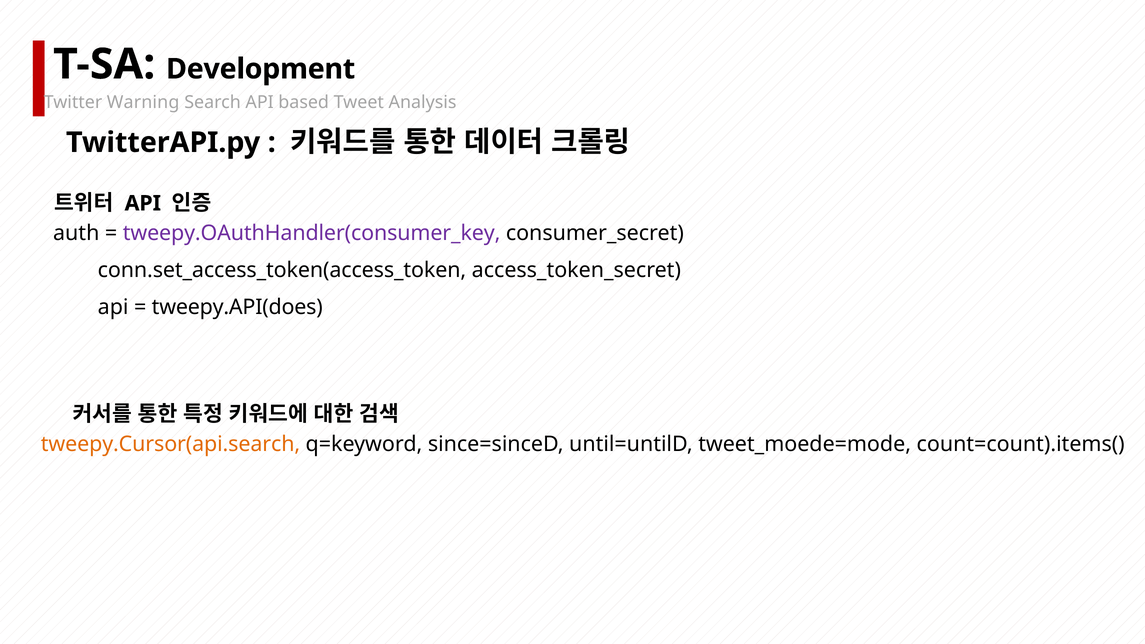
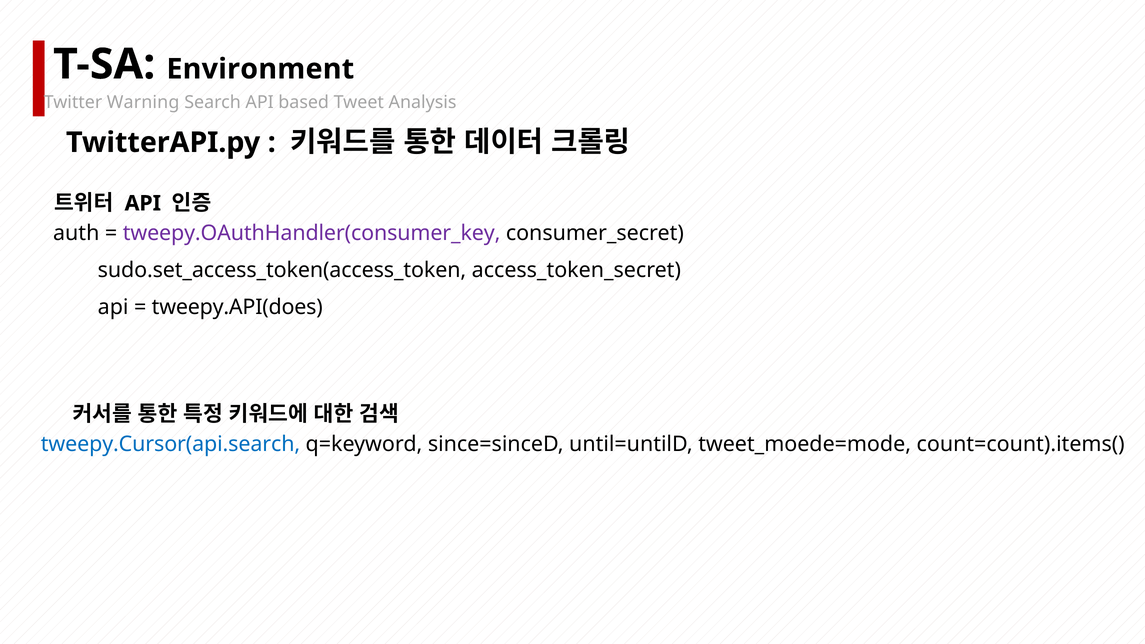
Development: Development -> Environment (260, 69)
conn.set_access_token(access_token: conn.set_access_token(access_token -> sudo.set_access_token(access_token (282, 270)
tweepy.Cursor(api.search colour: orange -> blue (170, 444)
